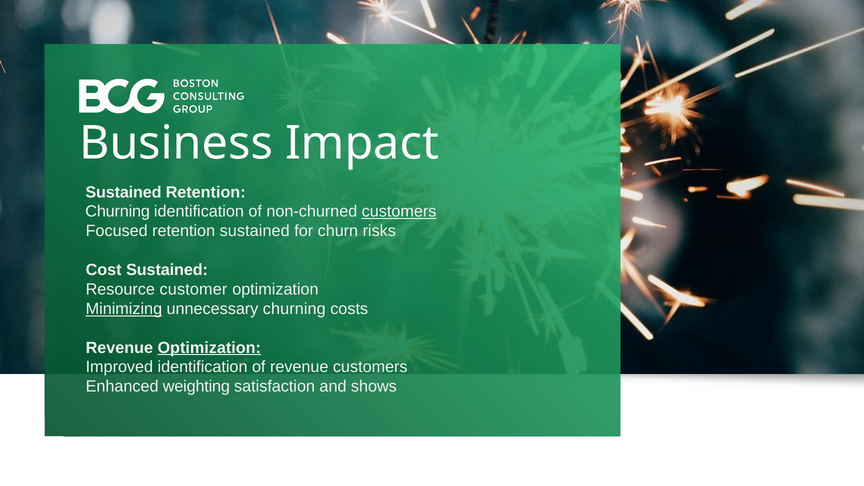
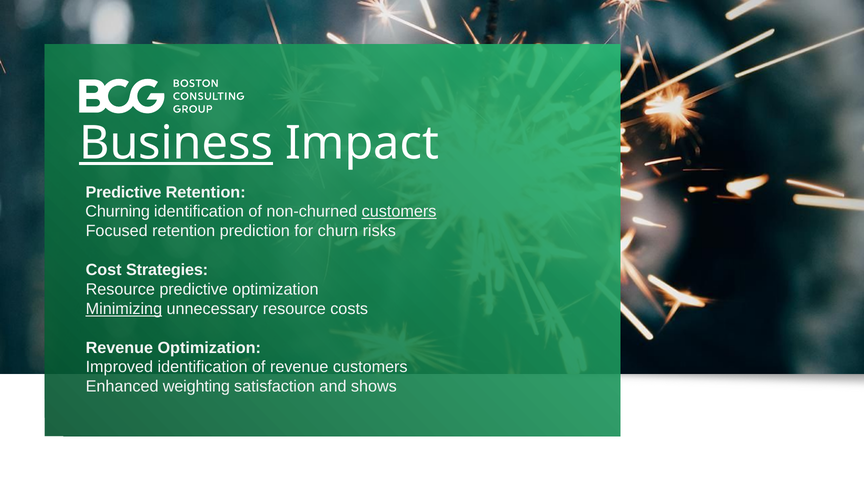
Business underline: none -> present (176, 143)
Sustained: Sustained -> Predictive (123, 192)
retention sustained: sustained -> prediction (255, 231)
Cost Sustained: Sustained -> Strategies (167, 270)
Resource customer: customer -> predictive (194, 289)
unnecessary churning: churning -> resource (294, 309)
Optimization underline: present -> none (209, 348)
